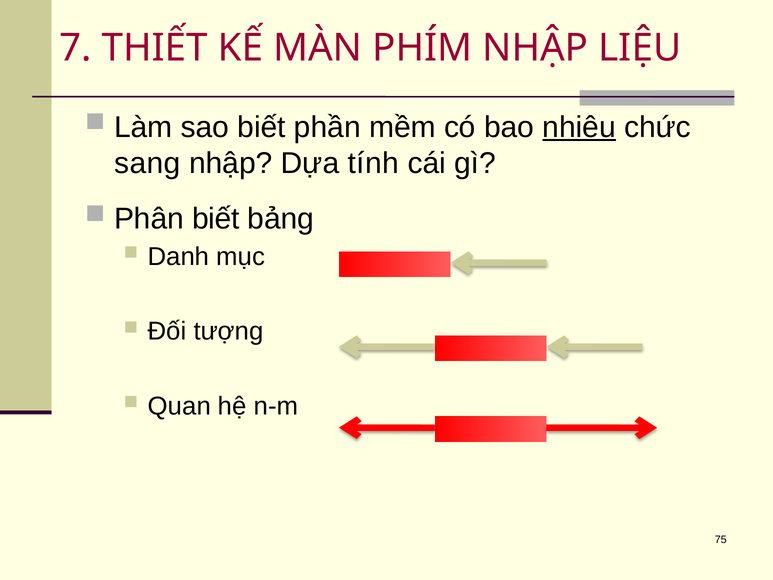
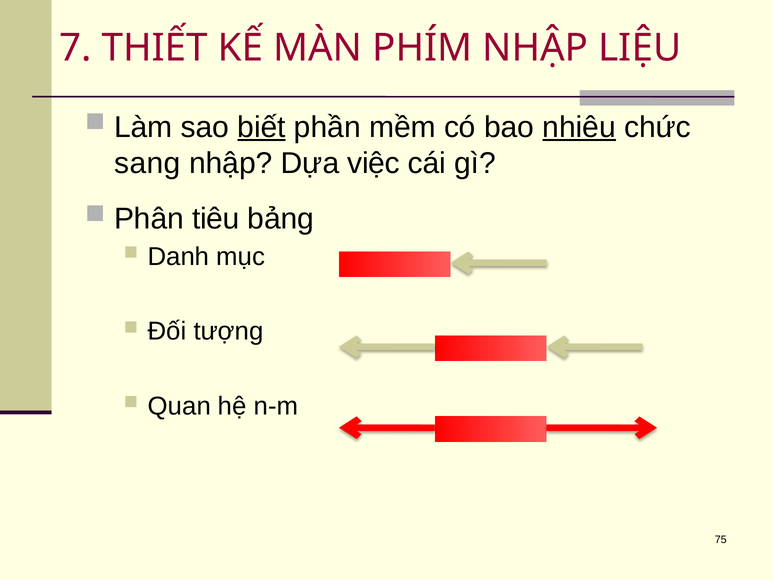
biết underline: none -> present (262, 127)
tính: tính -> việc (374, 163)
Phân biết: biết -> tiêu (216, 219)
